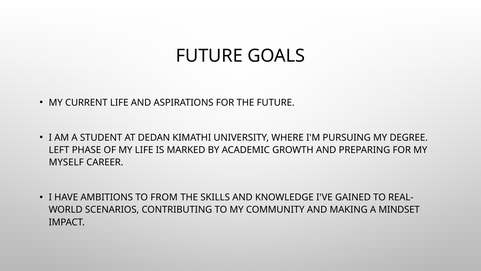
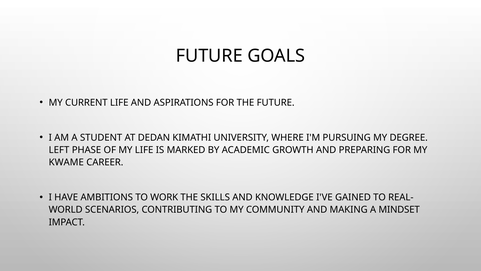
MYSELF: MYSELF -> KWAME (66, 162)
FROM: FROM -> WORK (164, 197)
